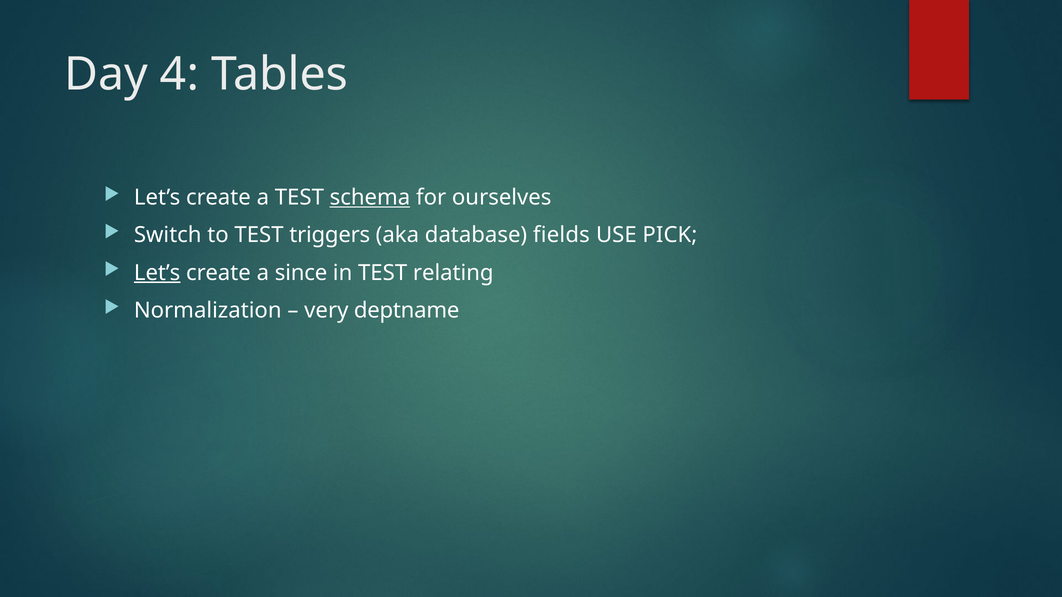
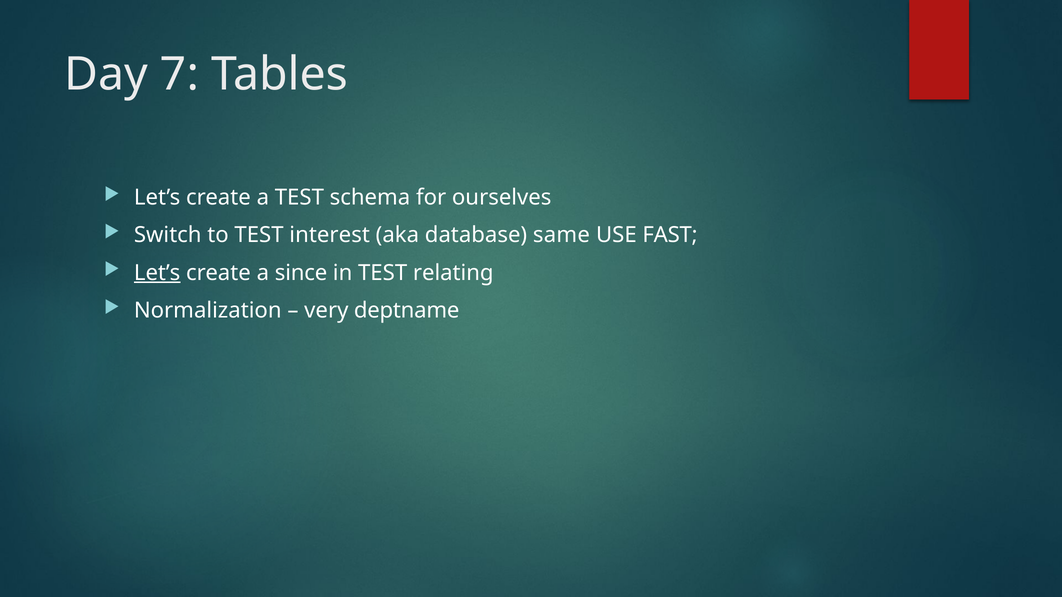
4: 4 -> 7 (180, 75)
schema underline: present -> none (370, 198)
triggers: triggers -> interest (330, 235)
fields: fields -> same (561, 235)
PICK: PICK -> FAST (670, 235)
